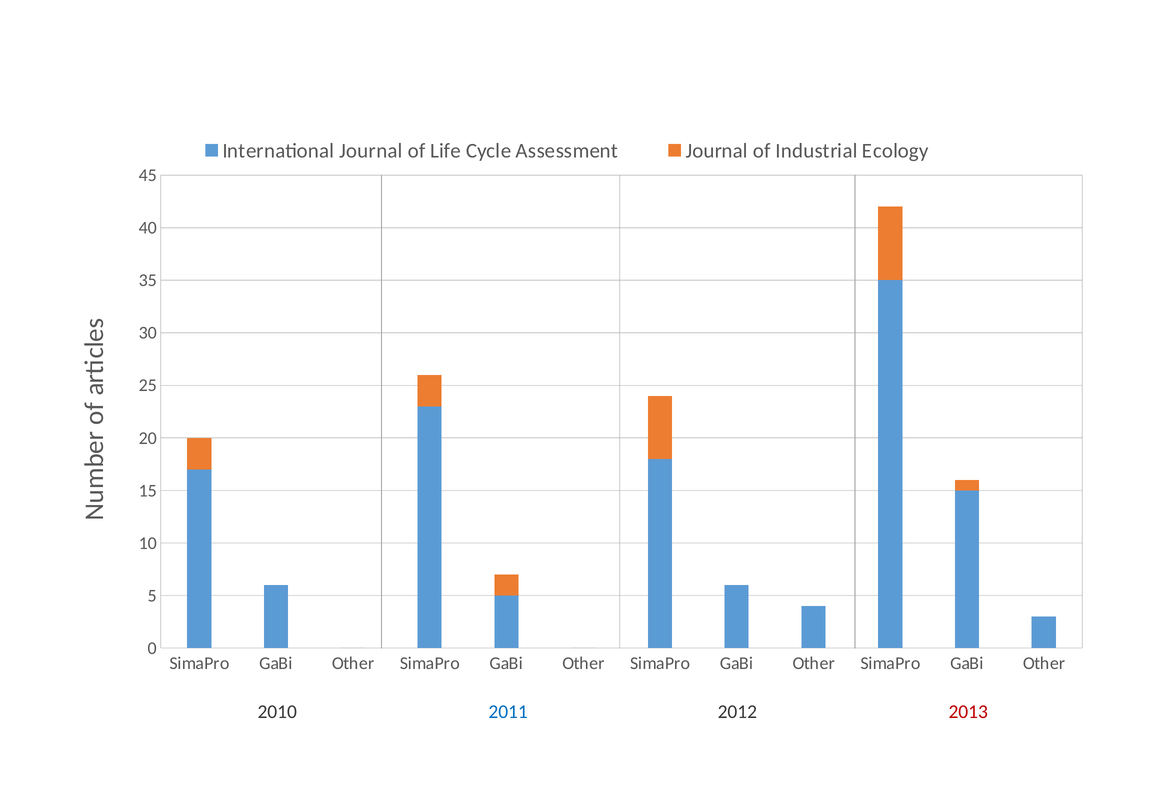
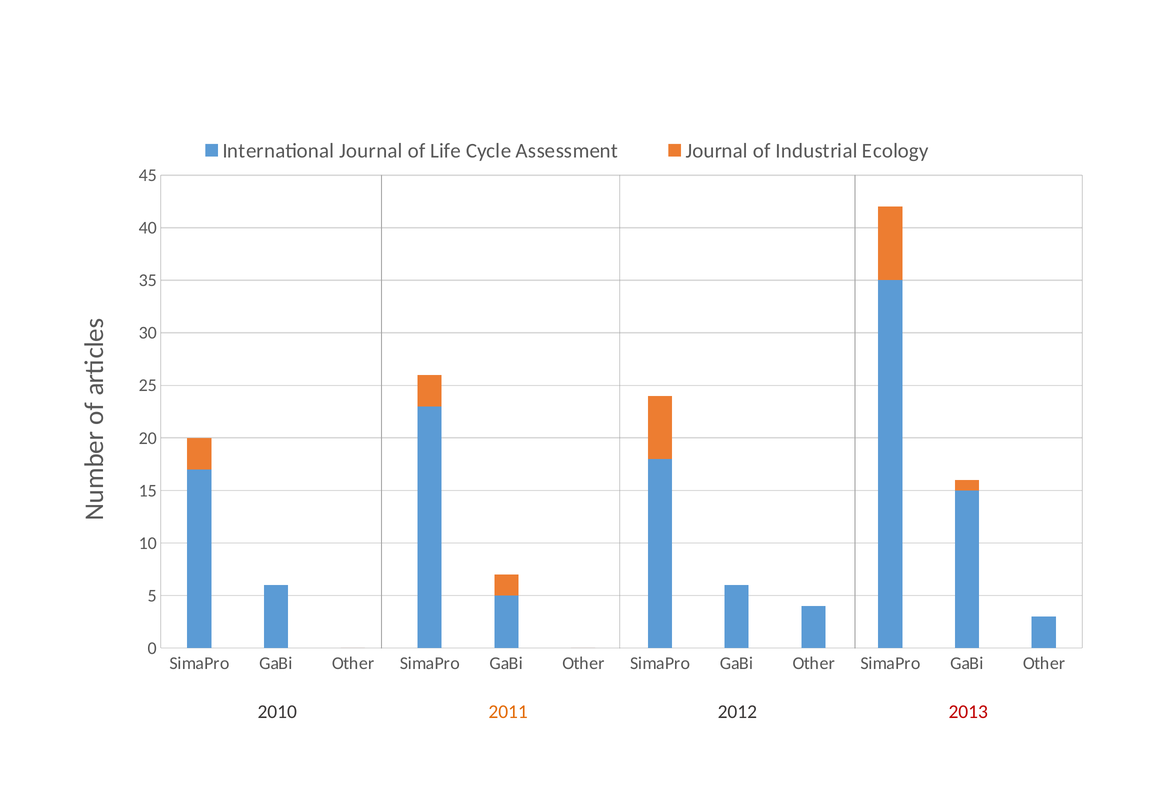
2011 colour: blue -> orange (508, 712)
